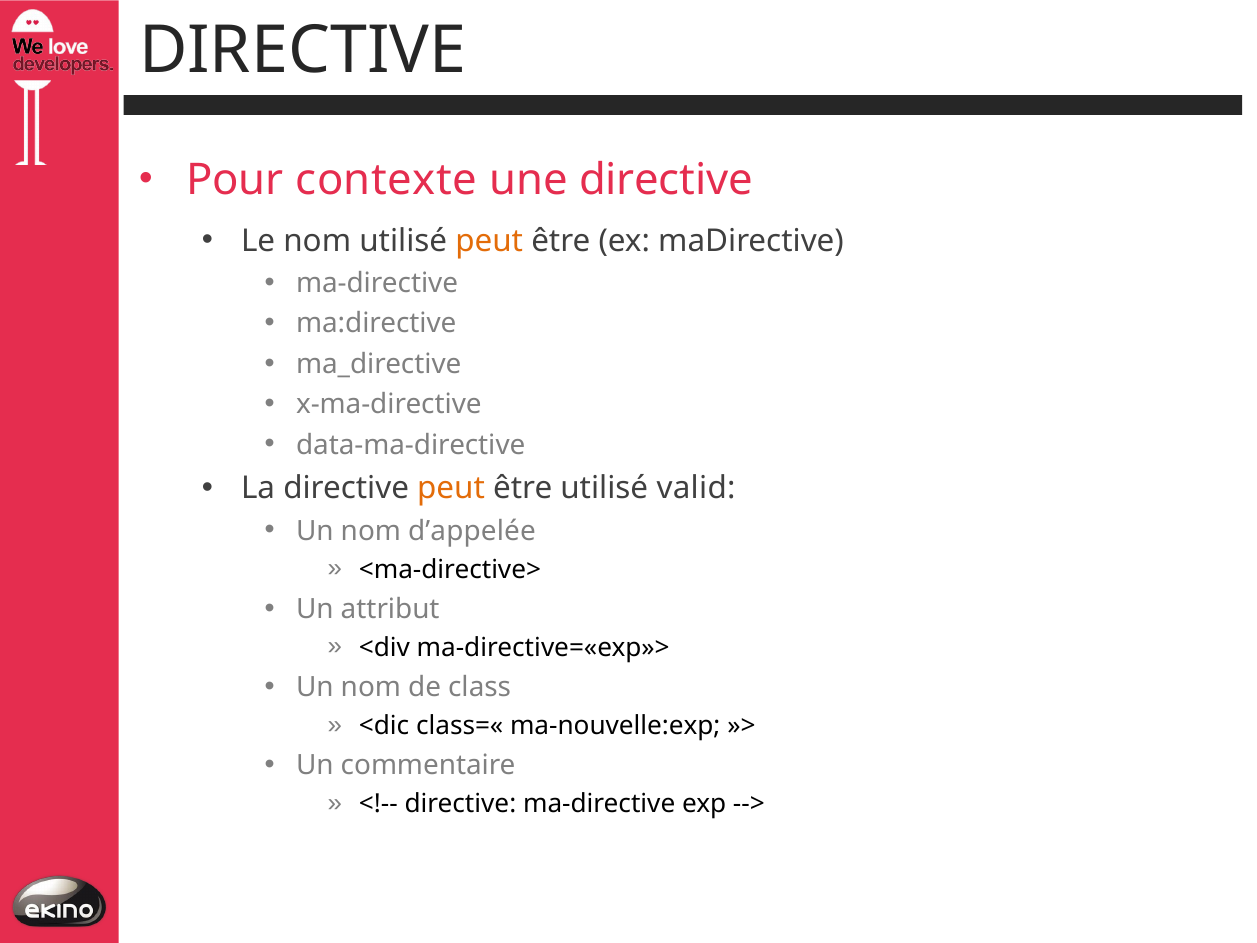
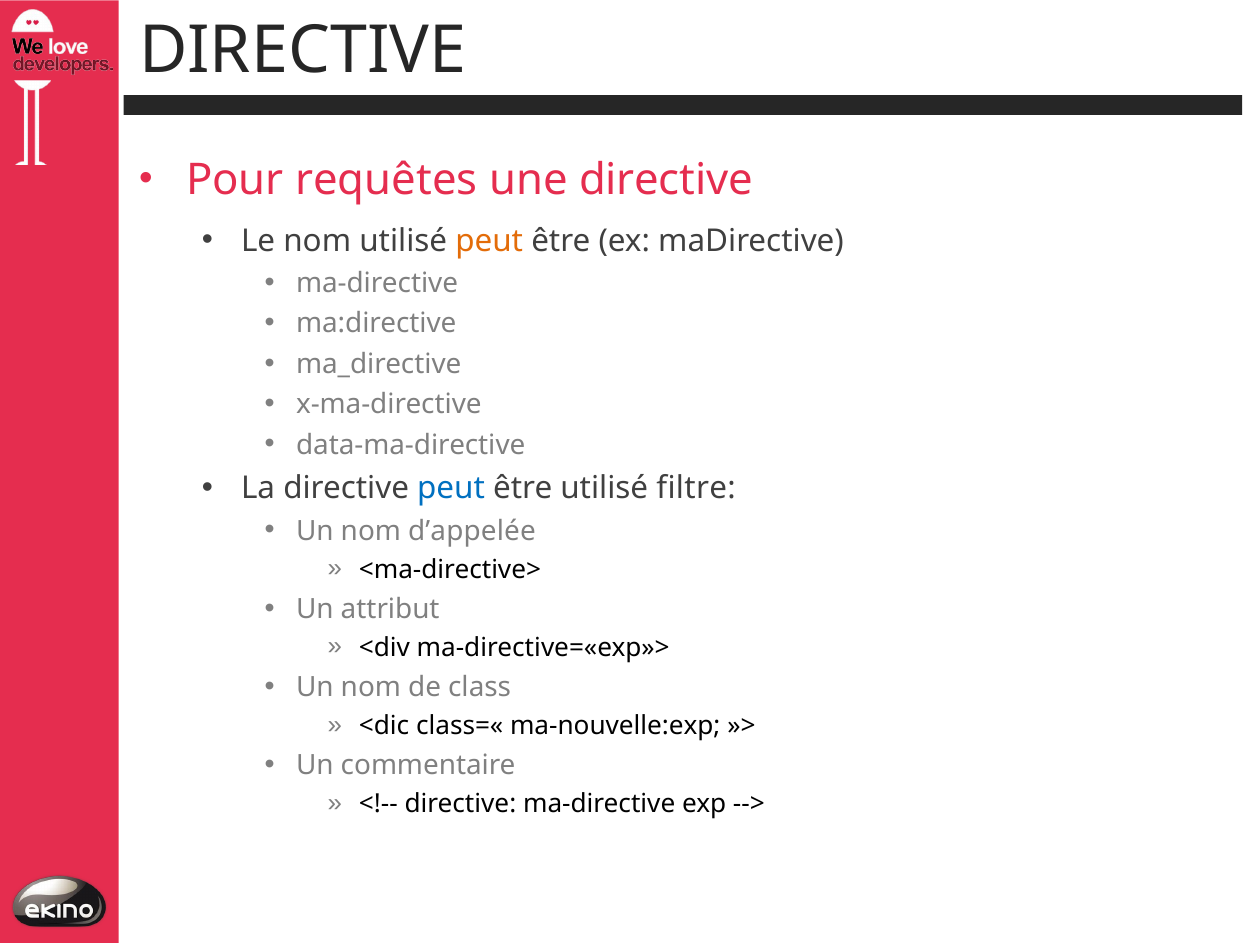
contexte: contexte -> requêtes (386, 180)
peut colour: orange -> blue (451, 488)
valid: valid -> filtre (696, 488)
